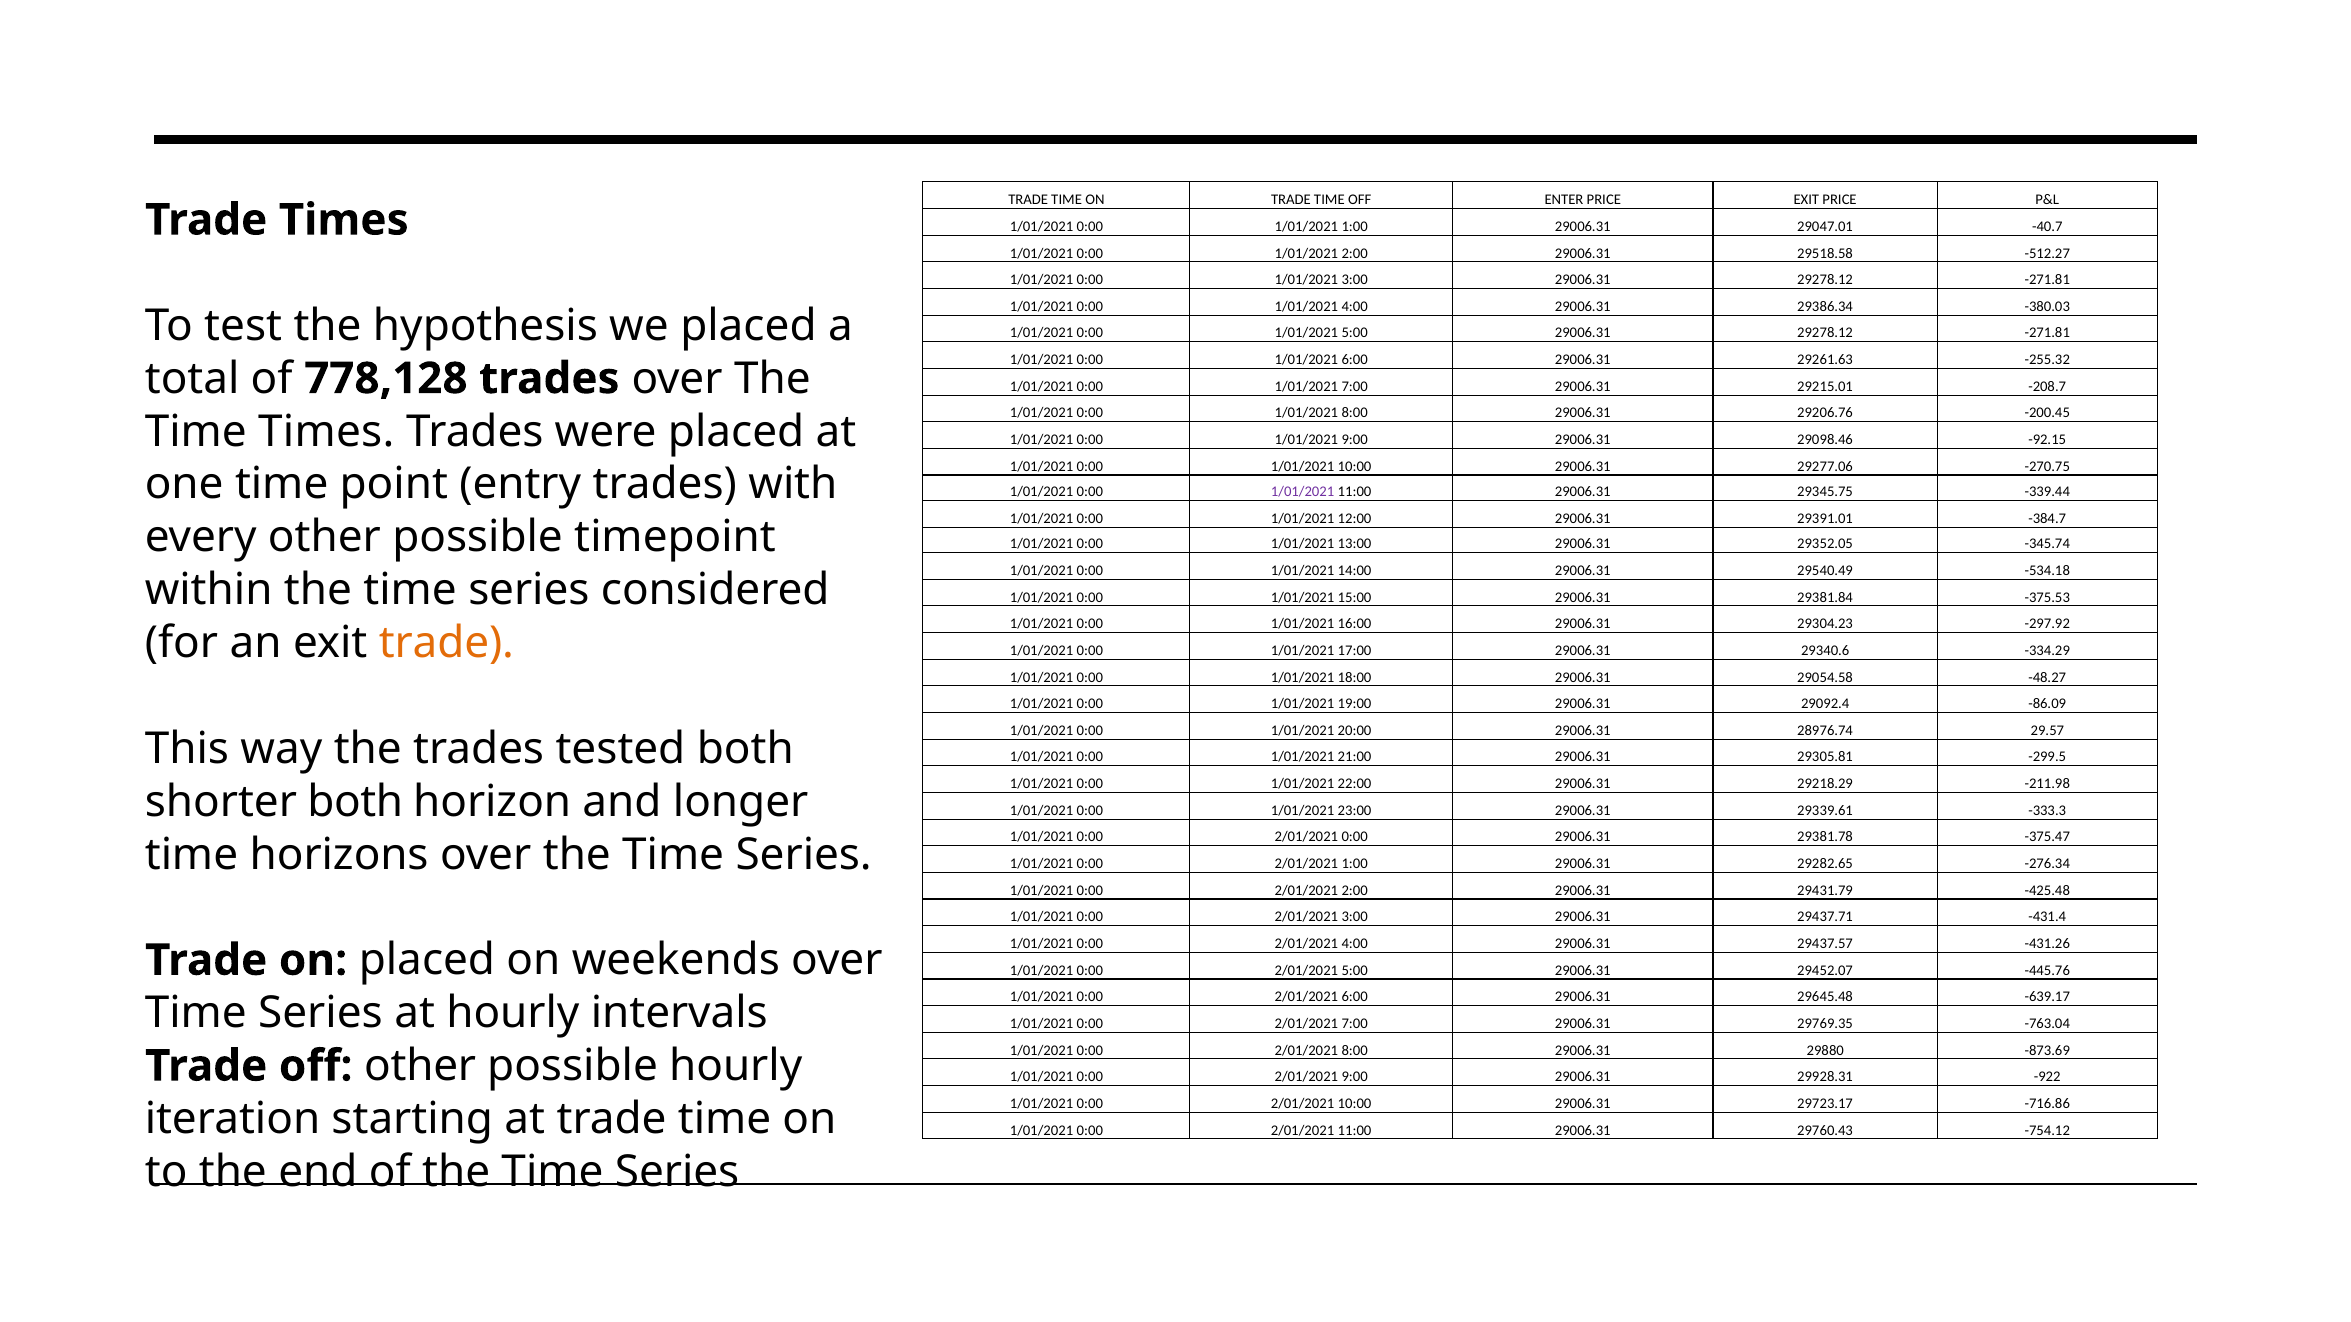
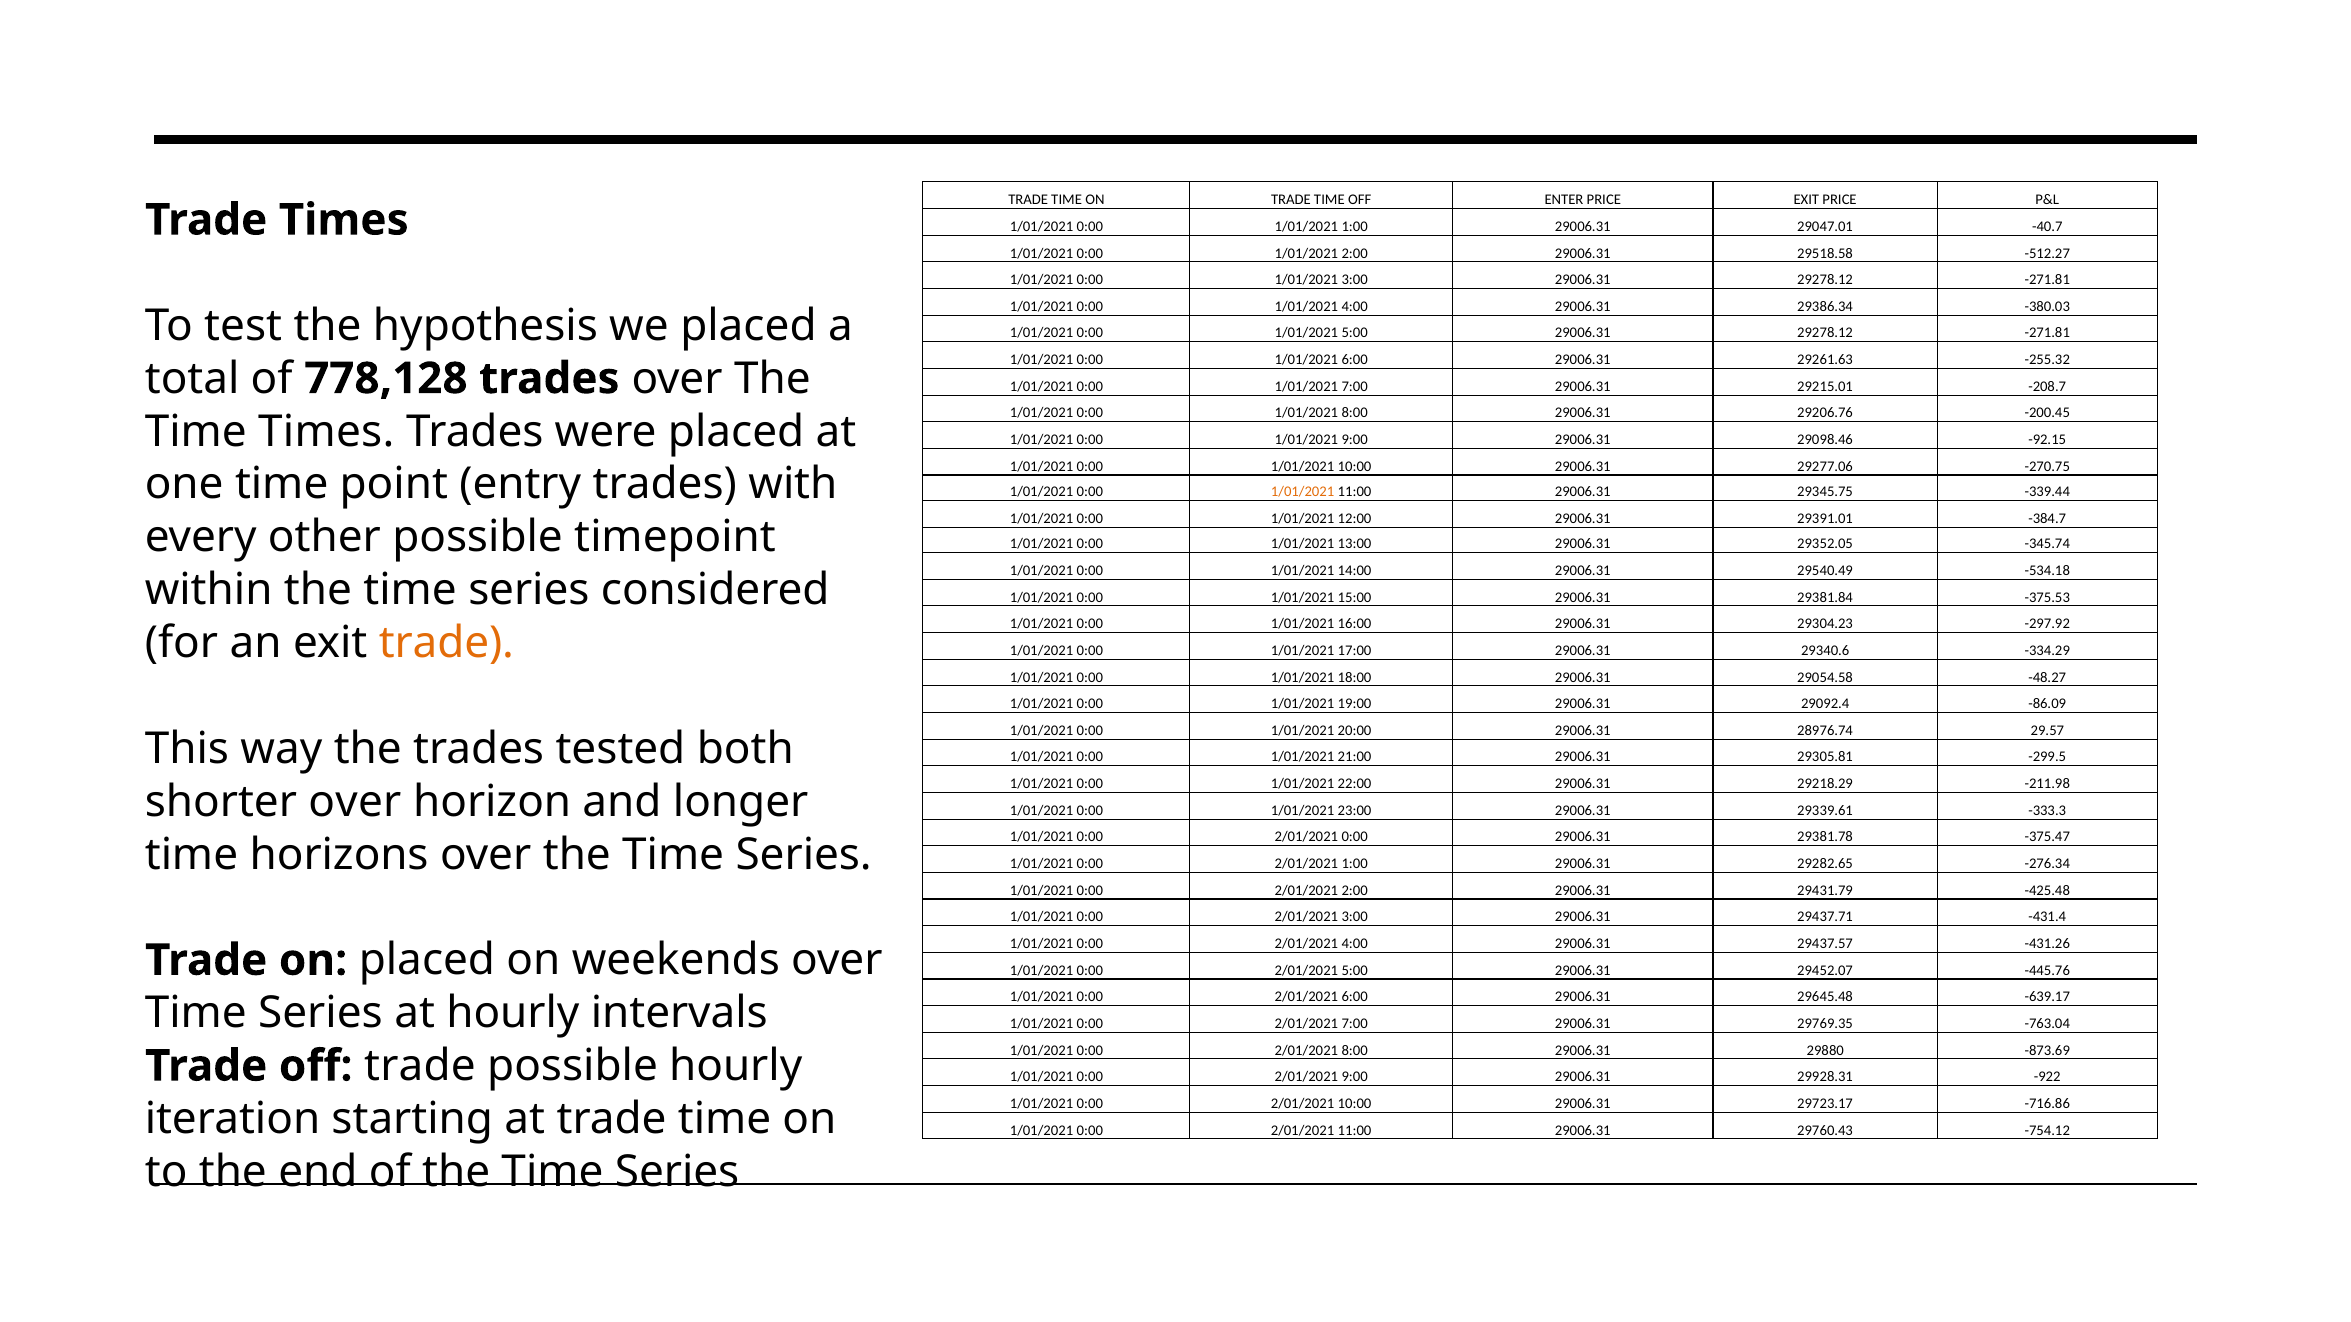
1/01/2021 colour: purple -> orange (1303, 492)
shorter both: both -> over (355, 802)
off other: other -> trade (420, 1066)
